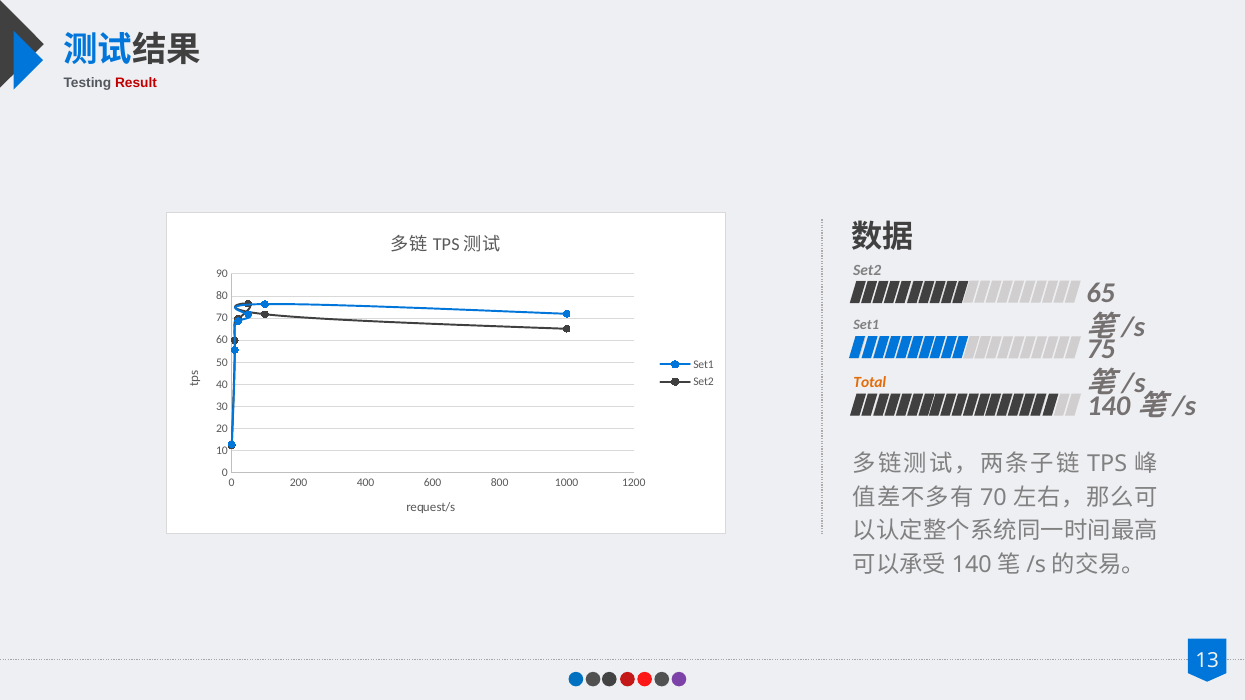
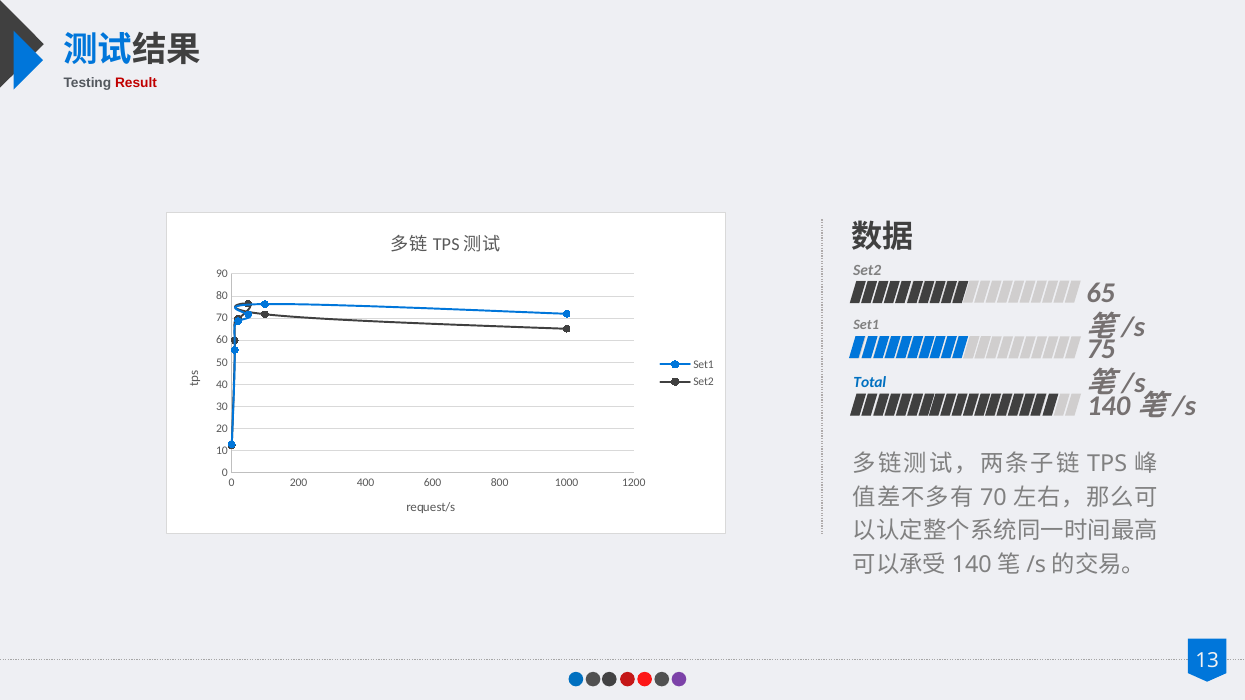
Total colour: orange -> blue (870, 383)
